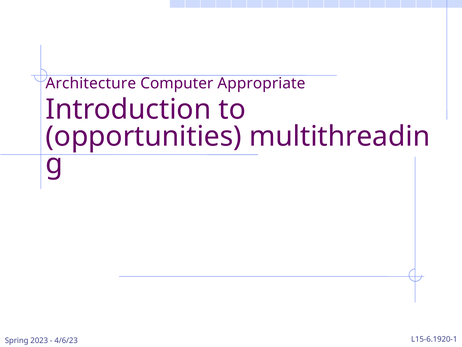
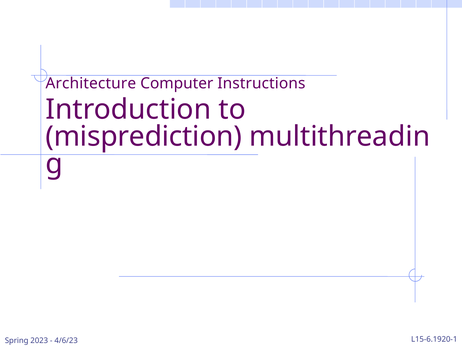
Appropriate: Appropriate -> Instructions (261, 83)
opportunities: opportunities -> misprediction (144, 136)
